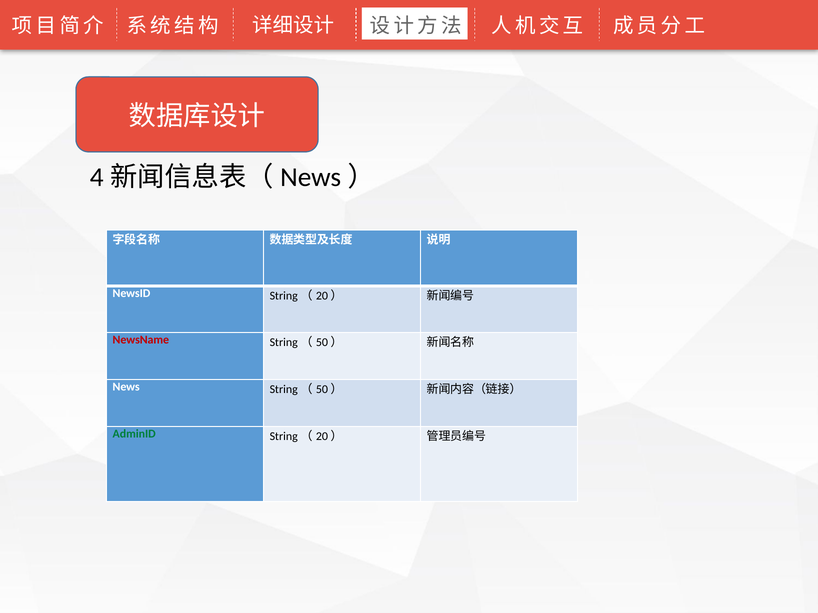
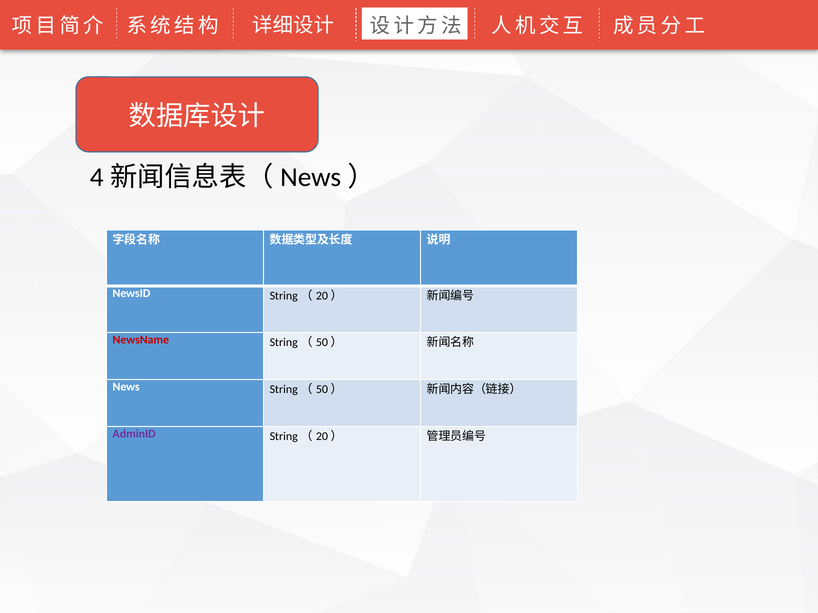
AdminID colour: green -> purple (134, 434)
